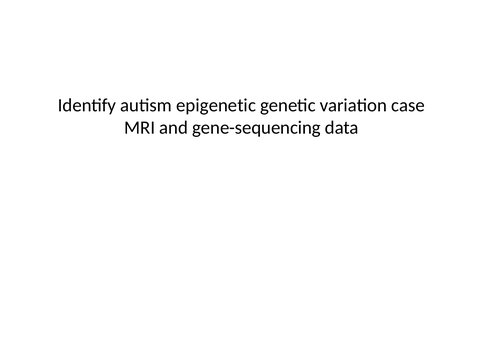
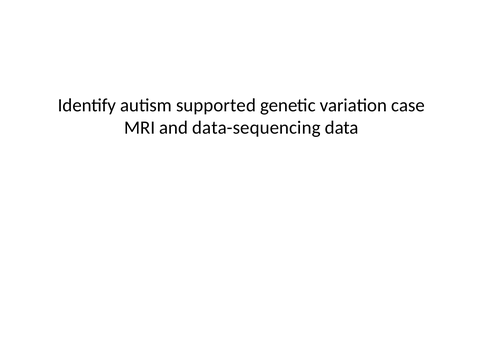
epigenetic: epigenetic -> supported (216, 105)
gene-sequencing: gene-sequencing -> data-sequencing (256, 128)
